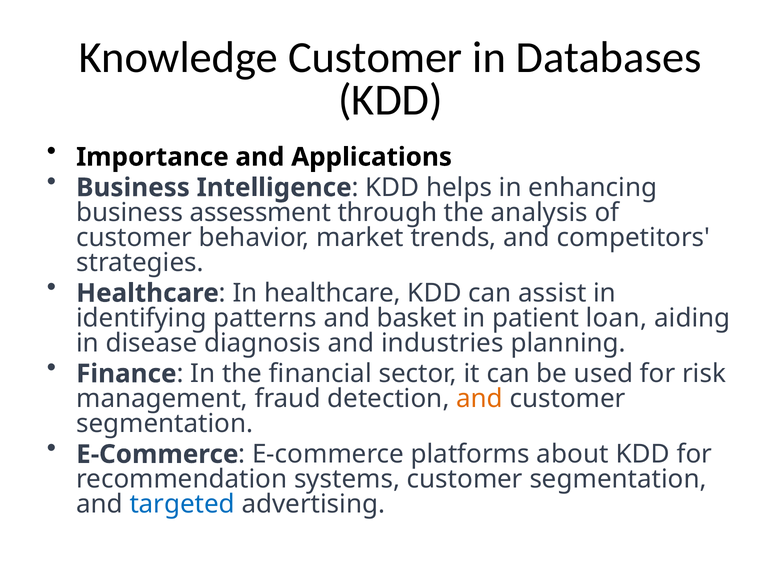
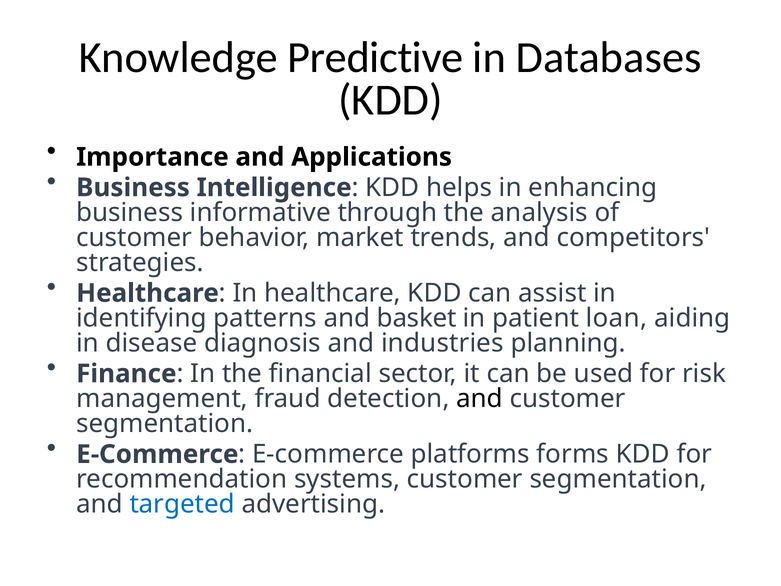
Knowledge Customer: Customer -> Predictive (375, 58)
assessment: assessment -> informative (260, 213)
and colour: orange -> black (480, 399)
about: about -> forms (573, 454)
